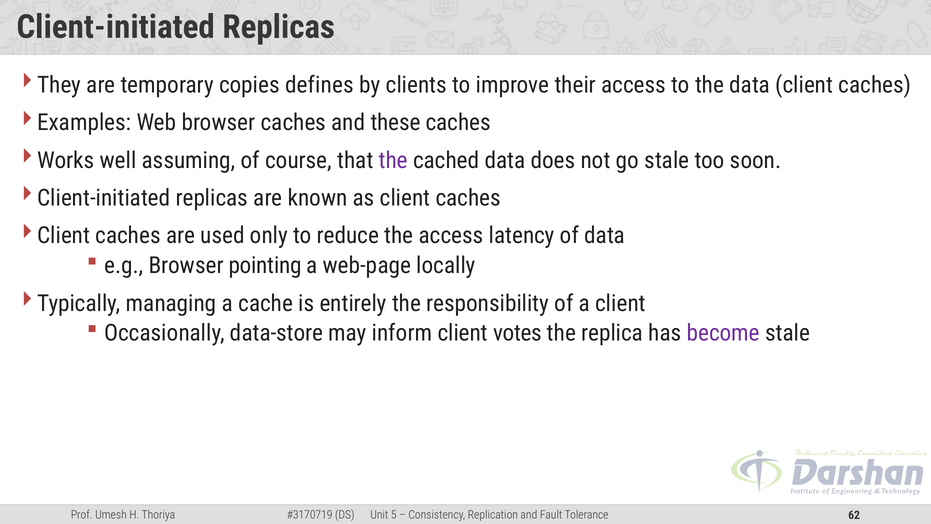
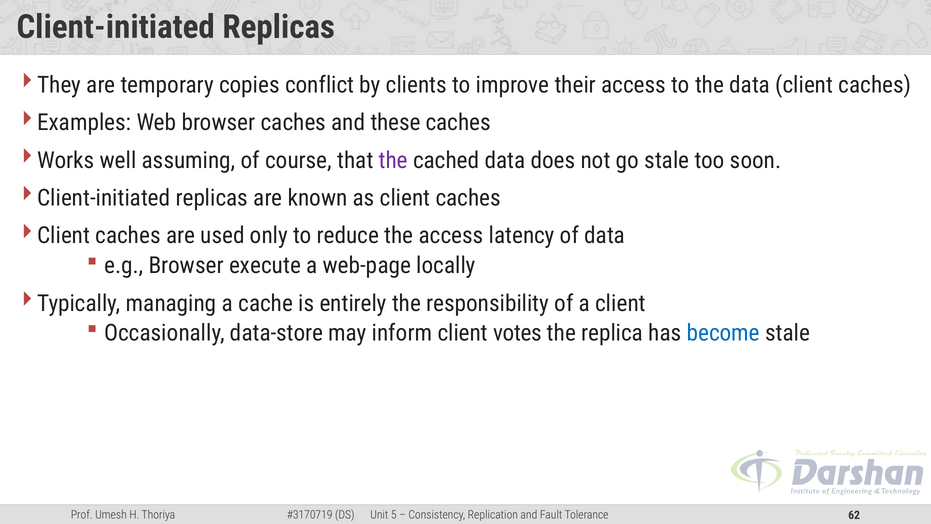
defines: defines -> conflict (320, 85)
pointing: pointing -> execute (265, 265)
become colour: purple -> blue (723, 333)
